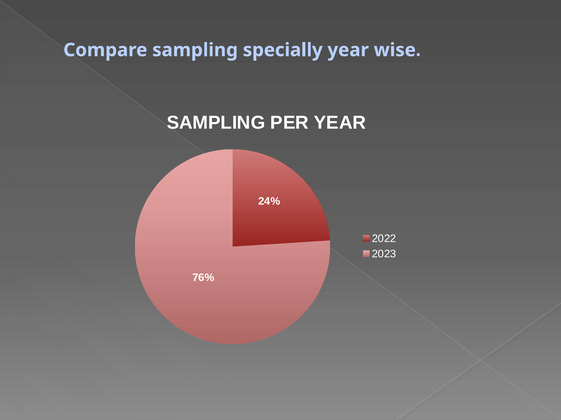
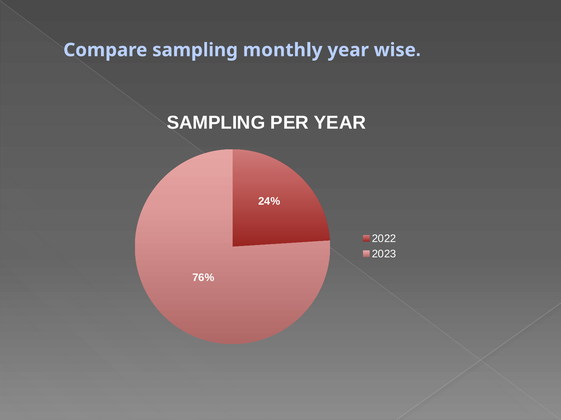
specially: specially -> monthly (283, 50)
